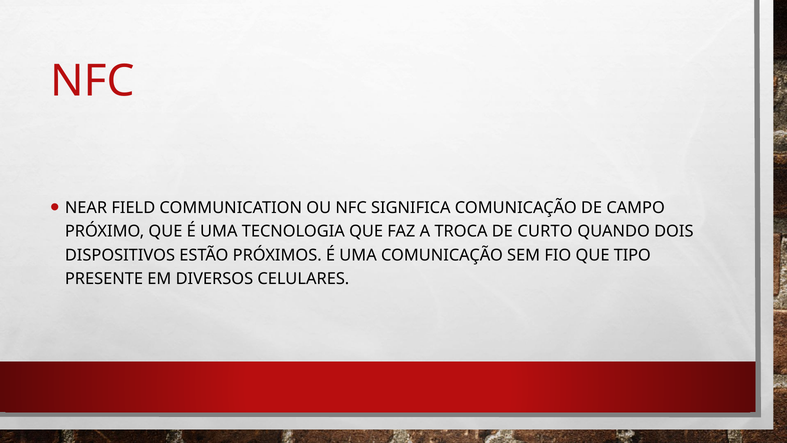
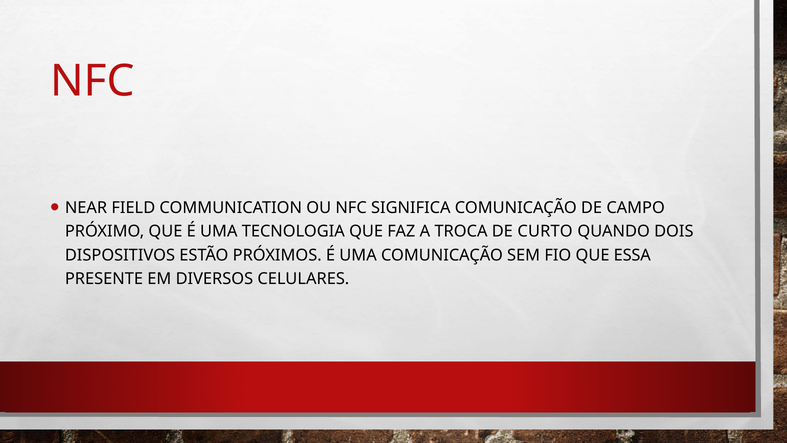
TIPO: TIPO -> ESSA (632, 255)
